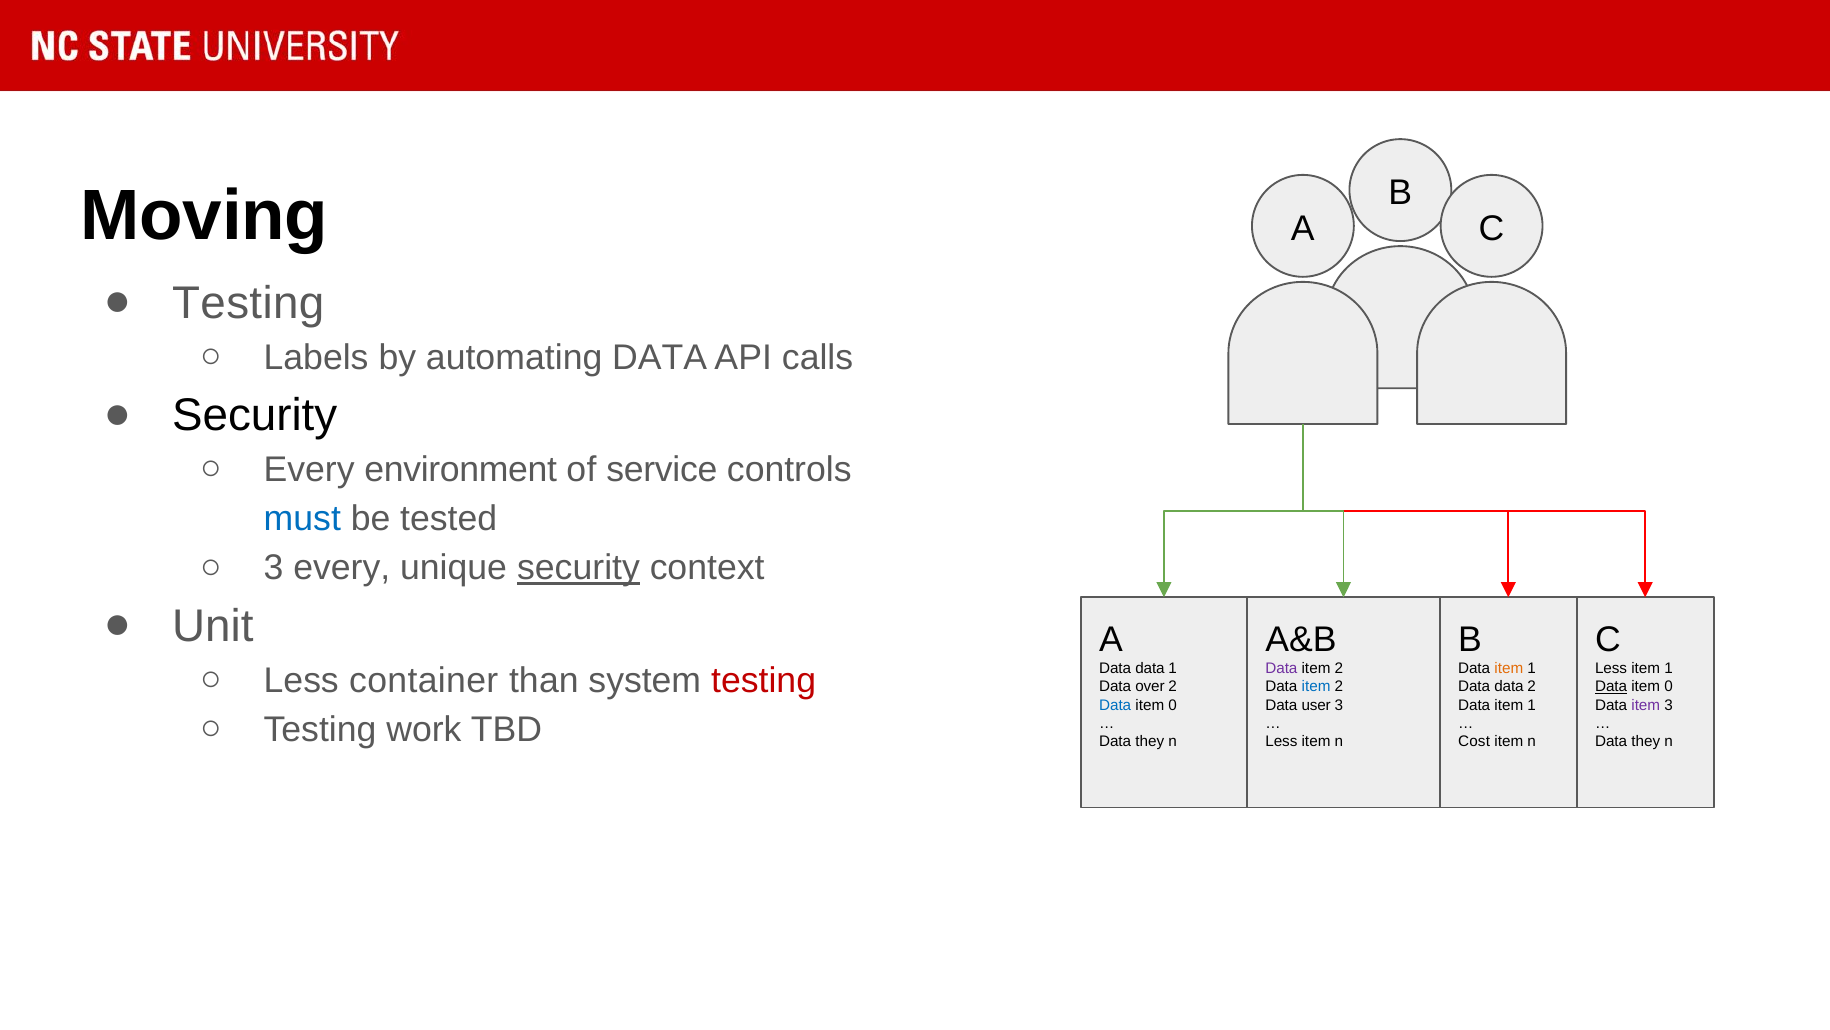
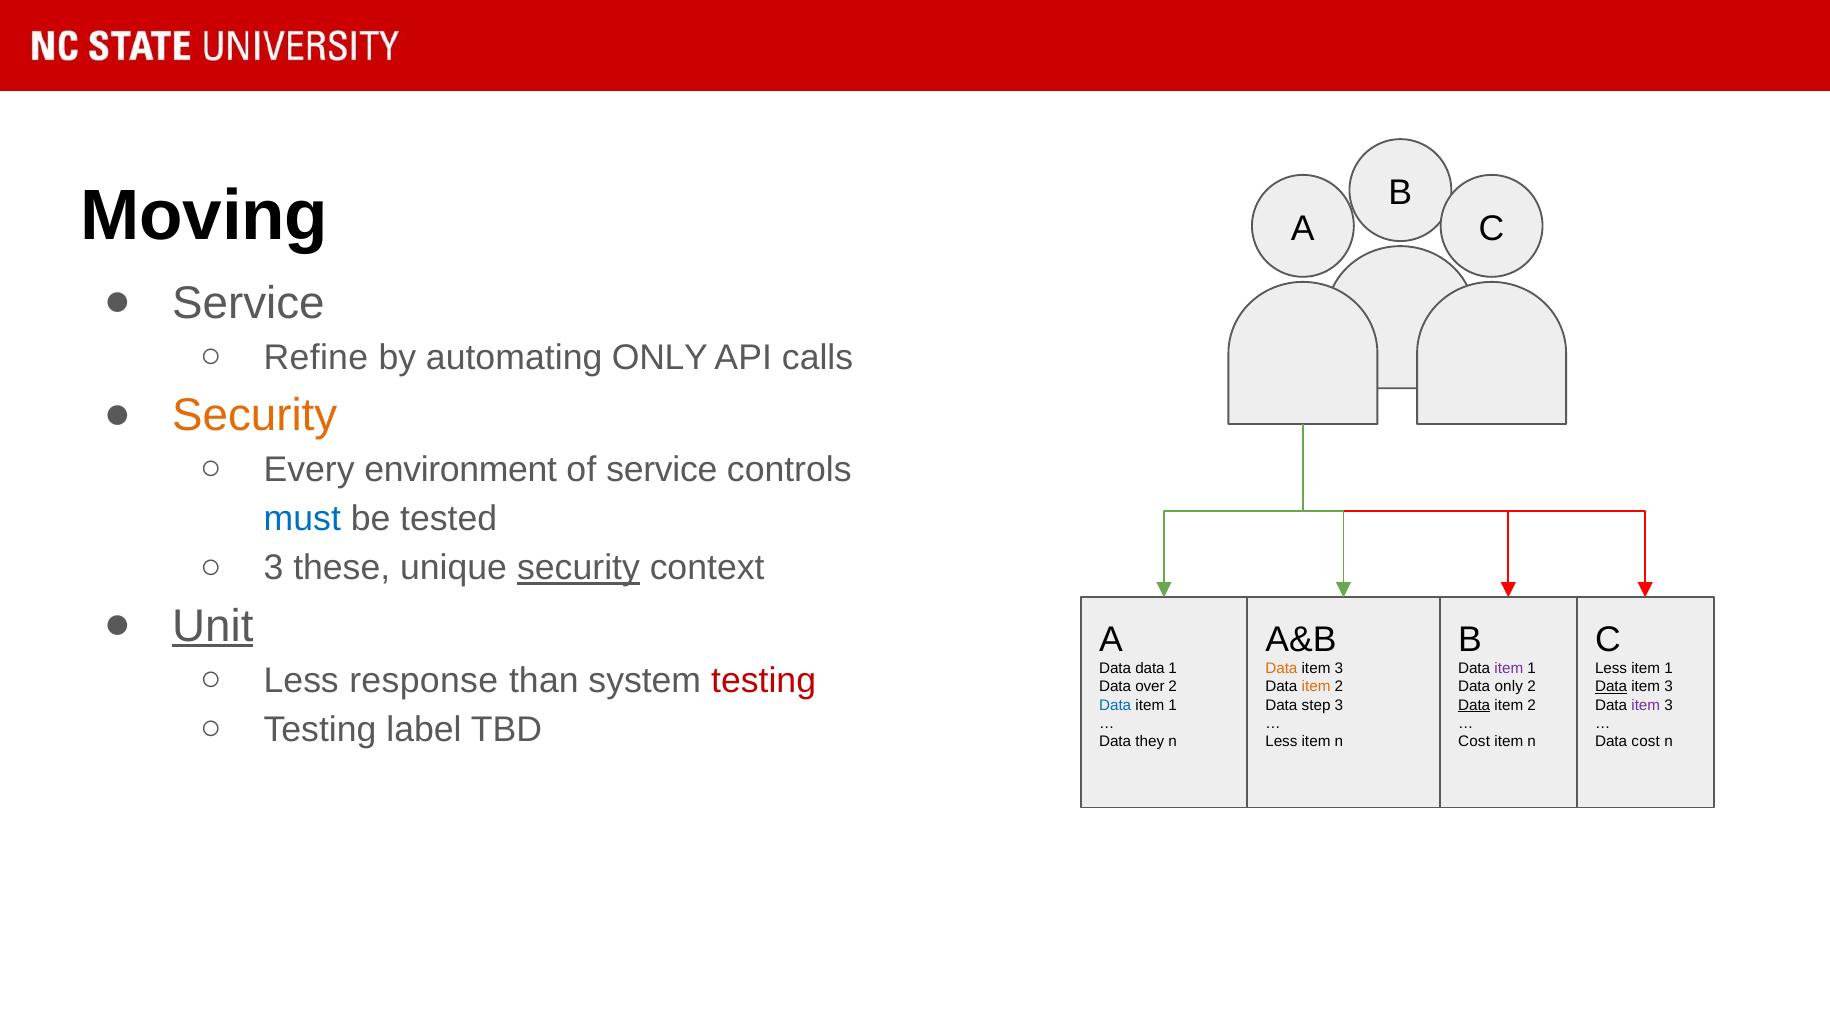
Testing: Testing -> Service (248, 303)
Labels: Labels -> Refine (316, 357)
automating DATA: DATA -> ONLY (660, 357)
Security colour: black -> orange (255, 415)
3 every: every -> these (342, 568)
Unit underline: none -> present (213, 626)
Data colour: purple -> orange (1281, 668)
2: 2 -> 3 (1339, 668)
item colour: orange -> purple (1509, 668)
container: container -> response (424, 680)
item colour: blue -> orange (1316, 686)
data: data -> only (1509, 686)
0: 0 -> 3 (1669, 686)
0: 0 -> 1 (1173, 705)
user: user -> step (1316, 705)
Data underline: none -> present (1474, 705)
1: 1 -> 2 (1532, 705)
work: work -> label (424, 729)
they: they -> cost (1646, 741)
